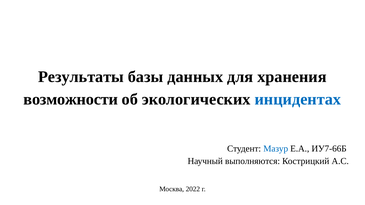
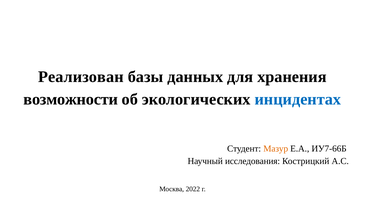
Результаты: Результаты -> Реализован (81, 77)
Мазур colour: blue -> orange (276, 149)
выполняются: выполняются -> исследования (253, 161)
